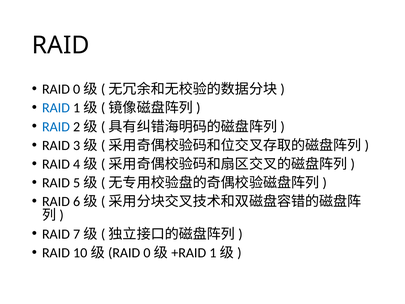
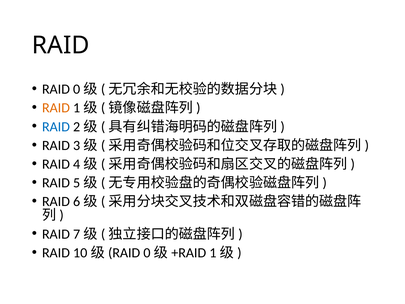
RAID colour: blue -> orange (56, 108)
